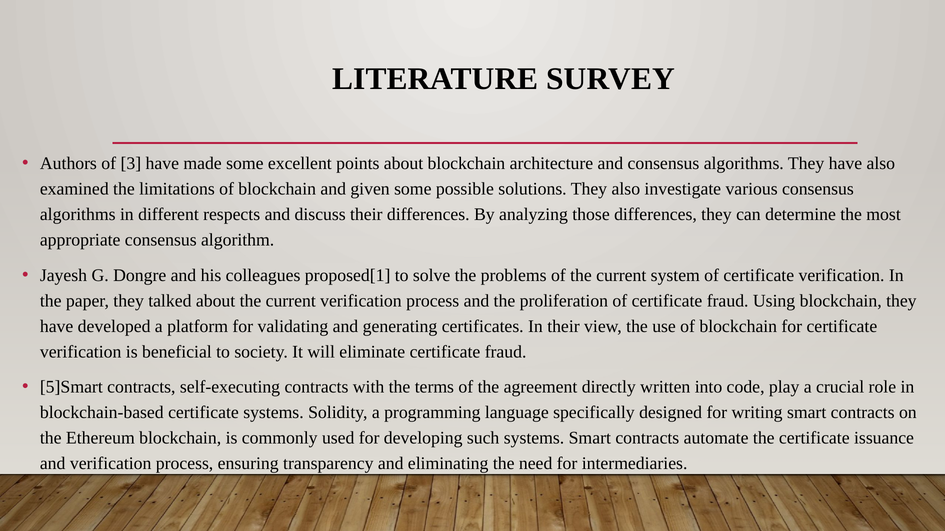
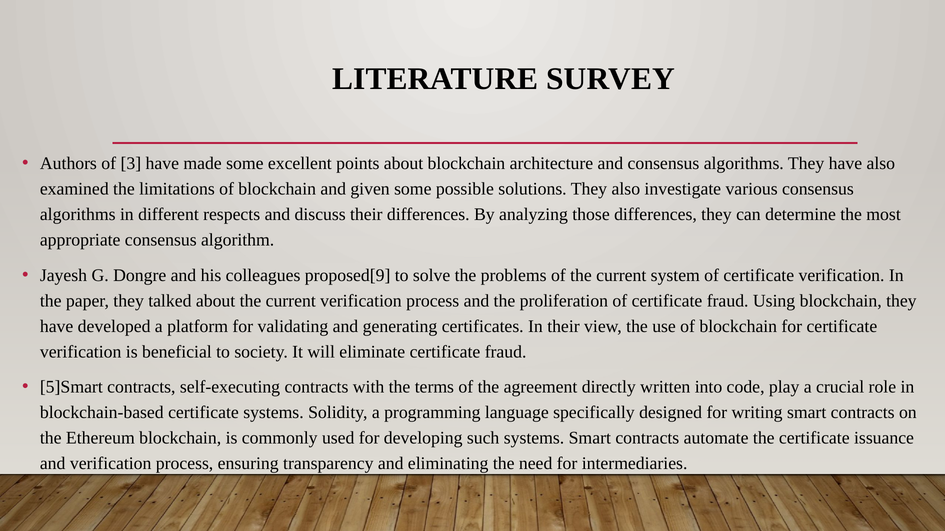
proposed[1: proposed[1 -> proposed[9 (348, 276)
